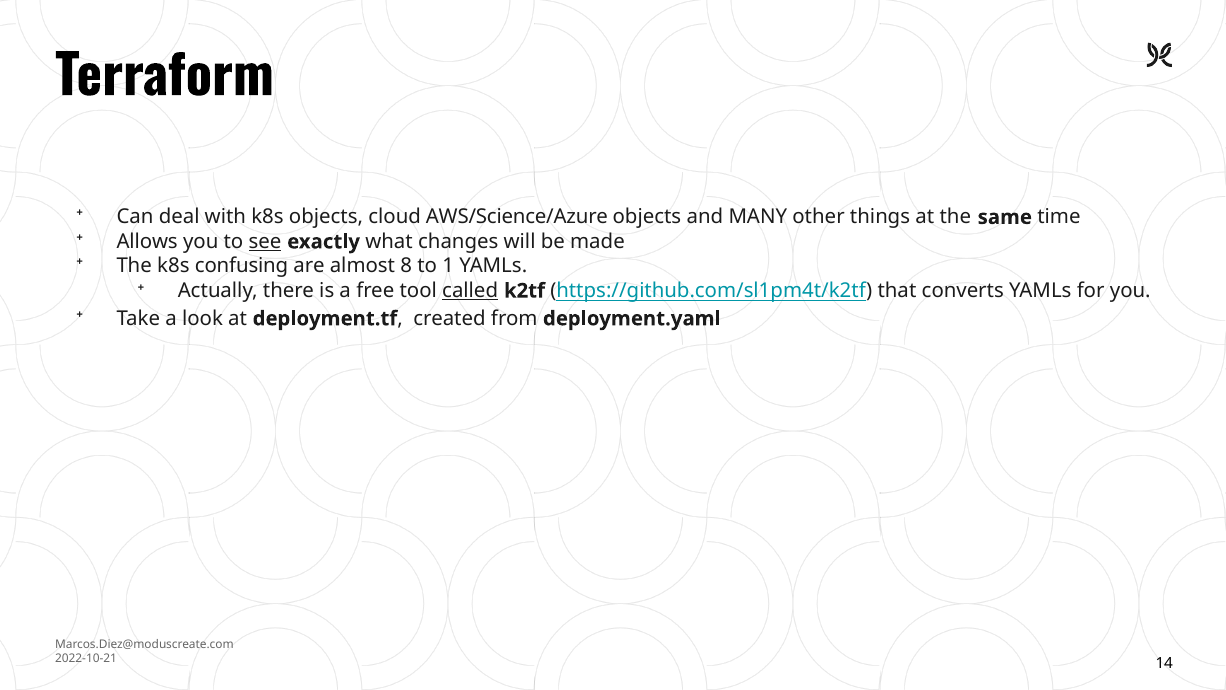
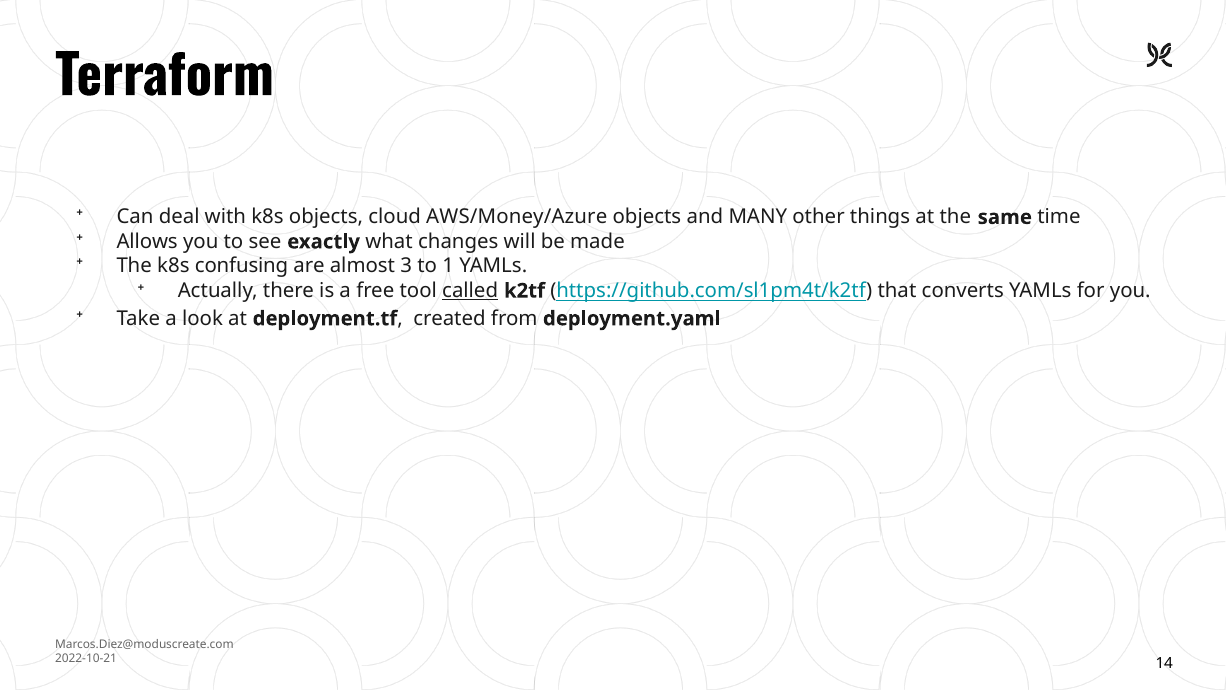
AWS/Science/Azure: AWS/Science/Azure -> AWS/Money/Azure (517, 217)
see underline: present -> none (265, 242)
8: 8 -> 3 (406, 266)
